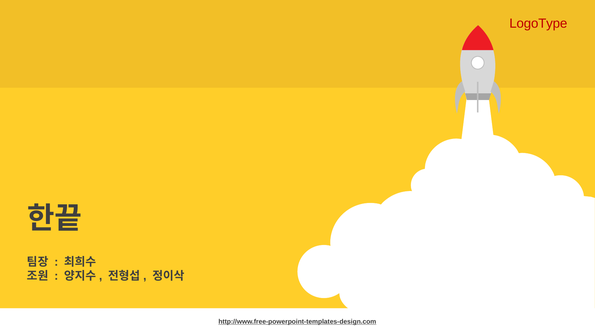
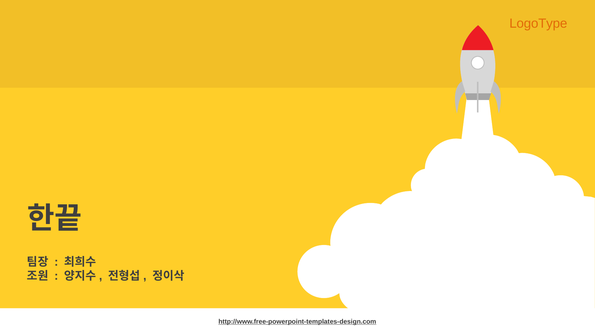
LogoType colour: red -> orange (538, 23)
